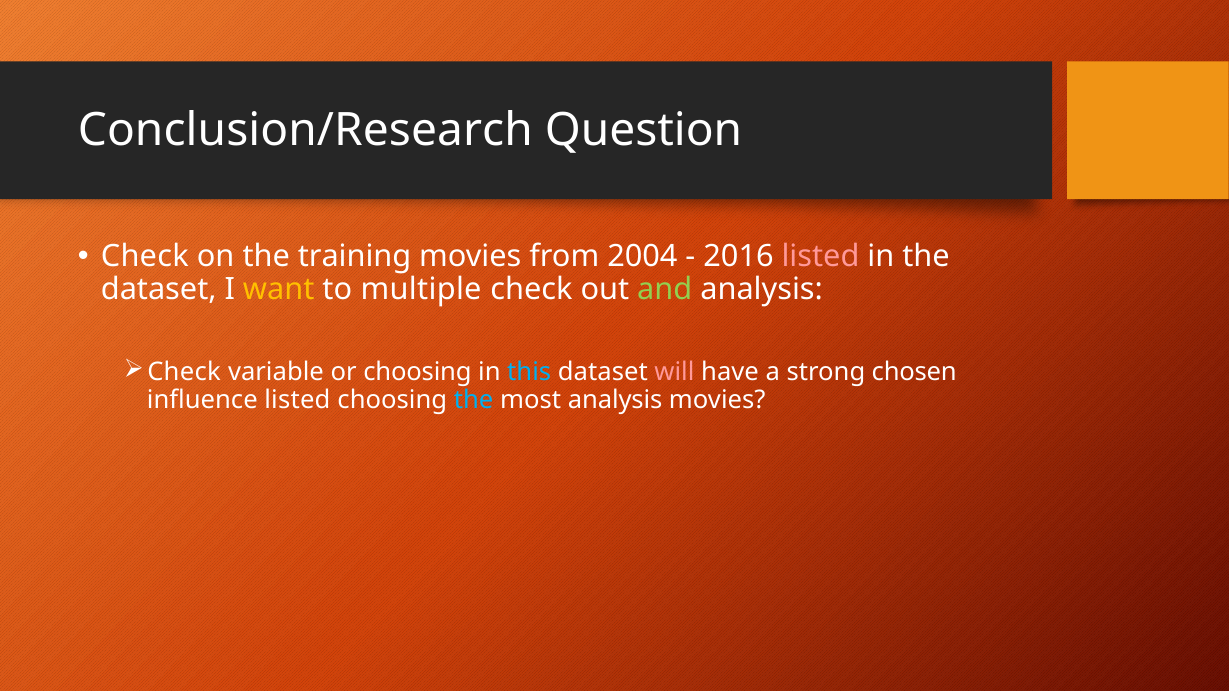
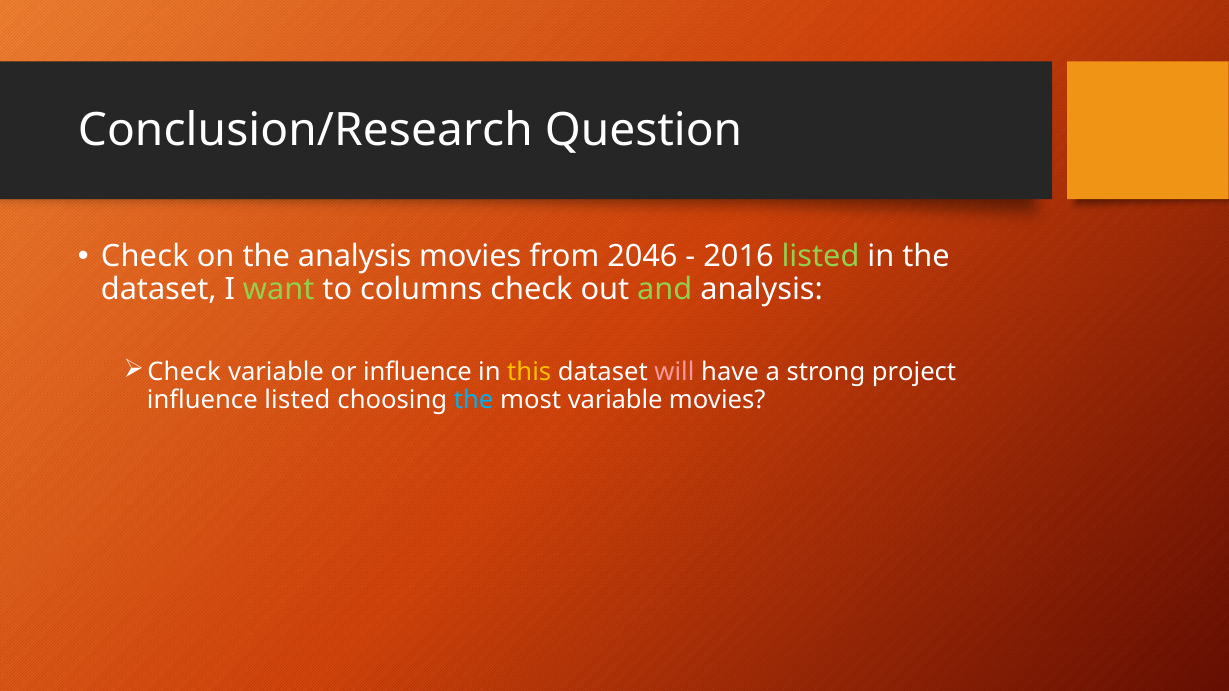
the training: training -> analysis (355, 257)
2004: 2004 -> 2046 (642, 257)
listed colour: pink -> light green (820, 257)
want colour: yellow -> light green (279, 290)
multiple: multiple -> columns (421, 290)
or choosing: choosing -> influence (418, 373)
this colour: light blue -> yellow (529, 373)
chosen: chosen -> project (914, 373)
most analysis: analysis -> variable (615, 400)
